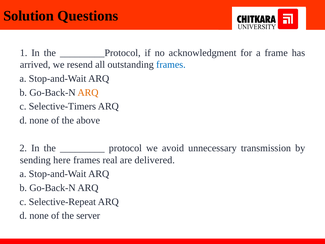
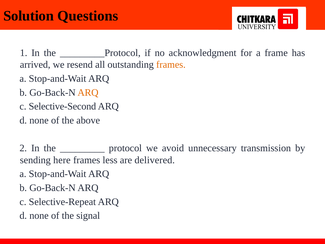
frames colour: blue -> orange (171, 65)
Selective-Timers: Selective-Timers -> Selective-Second (62, 106)
real: real -> less (110, 160)
server: server -> signal (88, 215)
